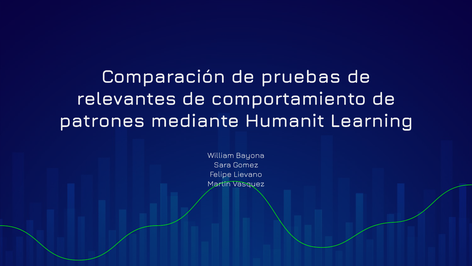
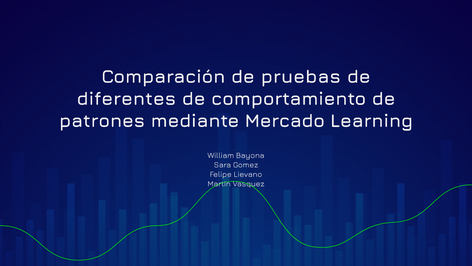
relevantes: relevantes -> diferentes (126, 99)
Humanit: Humanit -> Mercado (285, 121)
